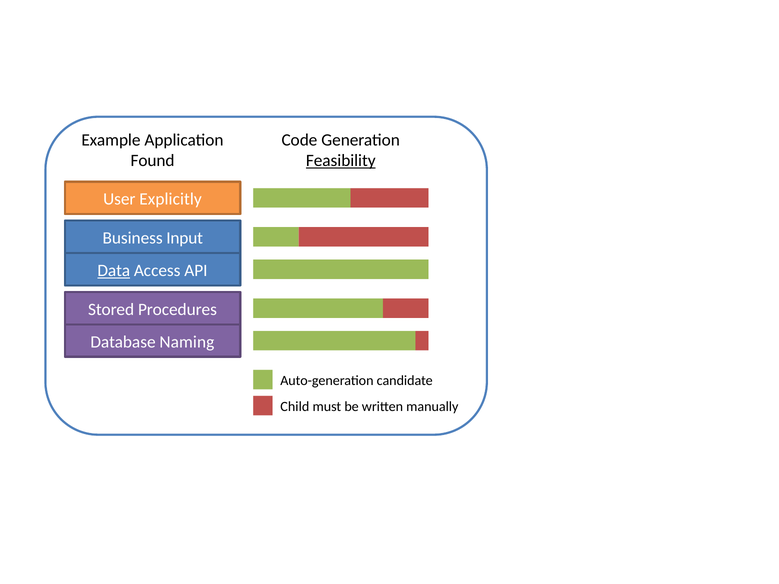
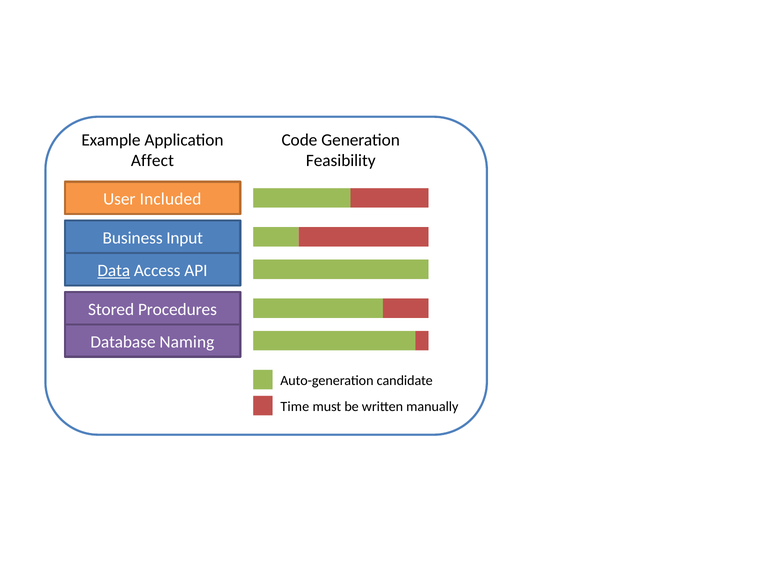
Found: Found -> Affect (152, 161)
Feasibility underline: present -> none (341, 161)
Explicitly: Explicitly -> Included (170, 199)
Child: Child -> Time (295, 407)
